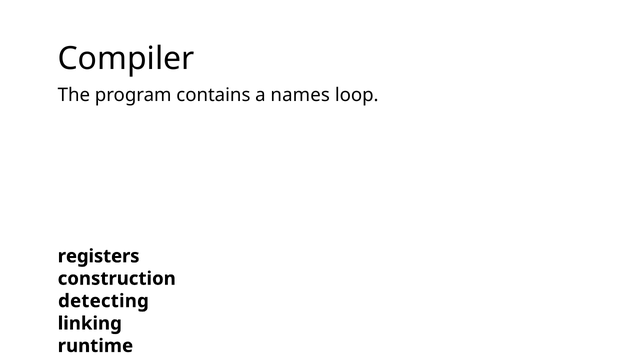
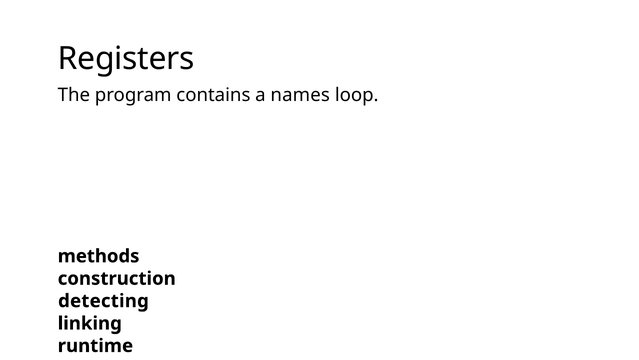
Compiler: Compiler -> Registers (126, 59)
registers: registers -> methods (99, 256)
